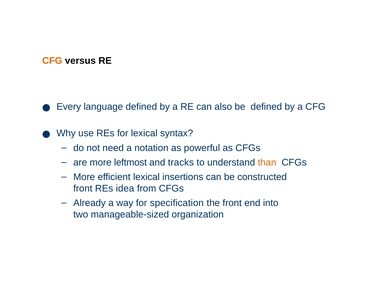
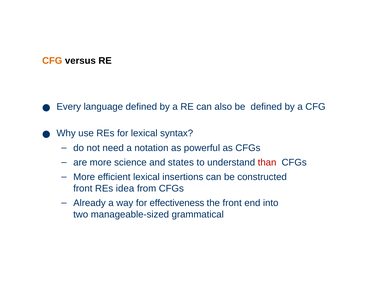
leftmost: leftmost -> science (130, 163)
tracks: tracks -> states (181, 163)
than colour: orange -> red (267, 163)
specification: specification -> effectiveness (177, 203)
organization: organization -> grammatical (198, 215)
